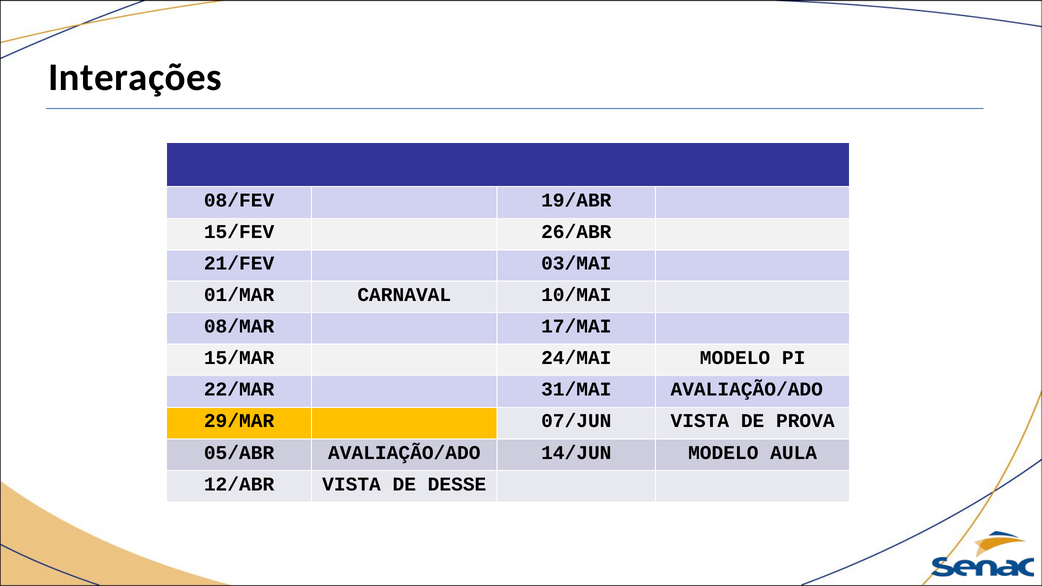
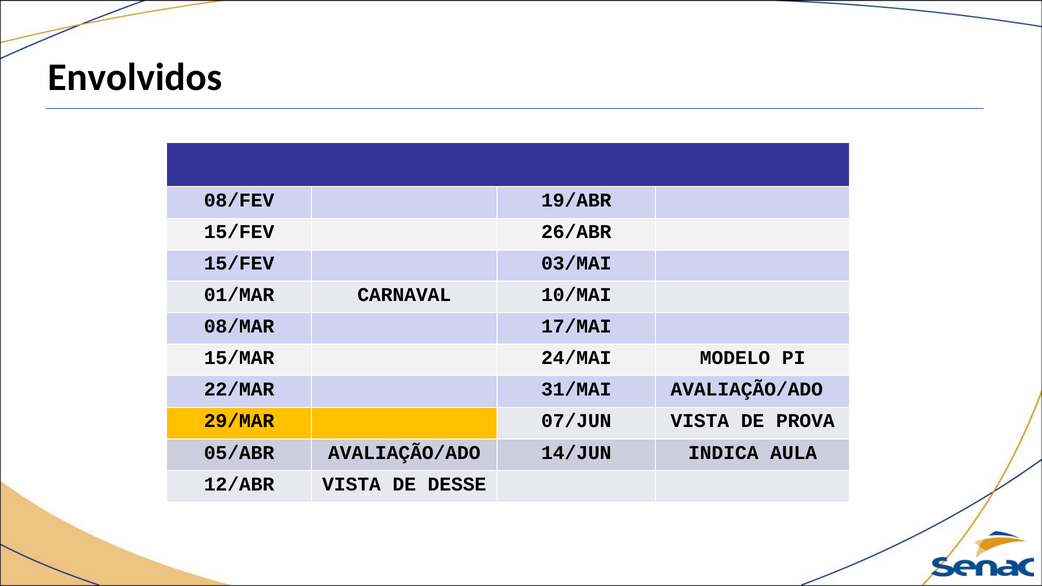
Interações: Interações -> Envolvidos (135, 77)
21/FEV: 21/FEV -> 15/FEV (239, 264)
14/JUN MODELO: MODELO -> INDICA (723, 453)
